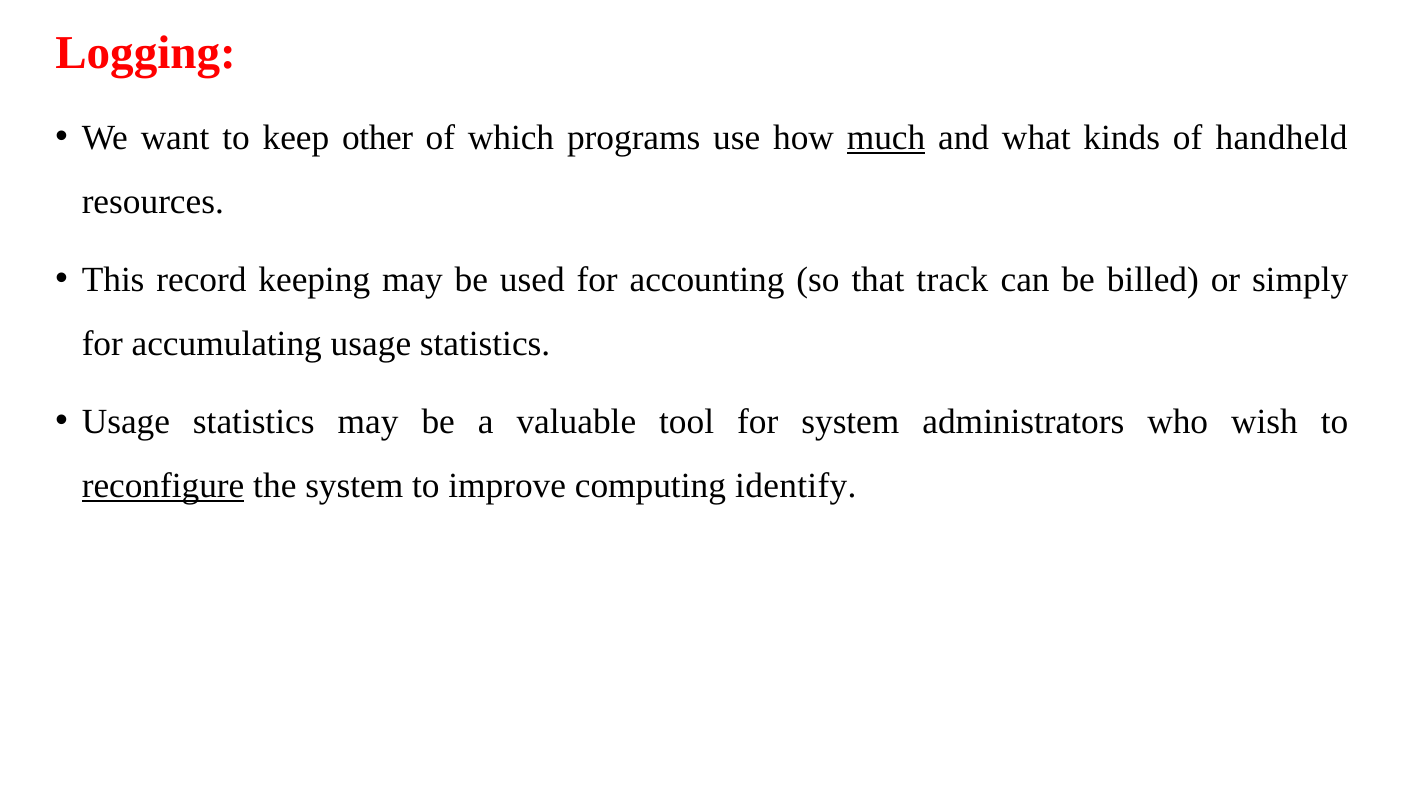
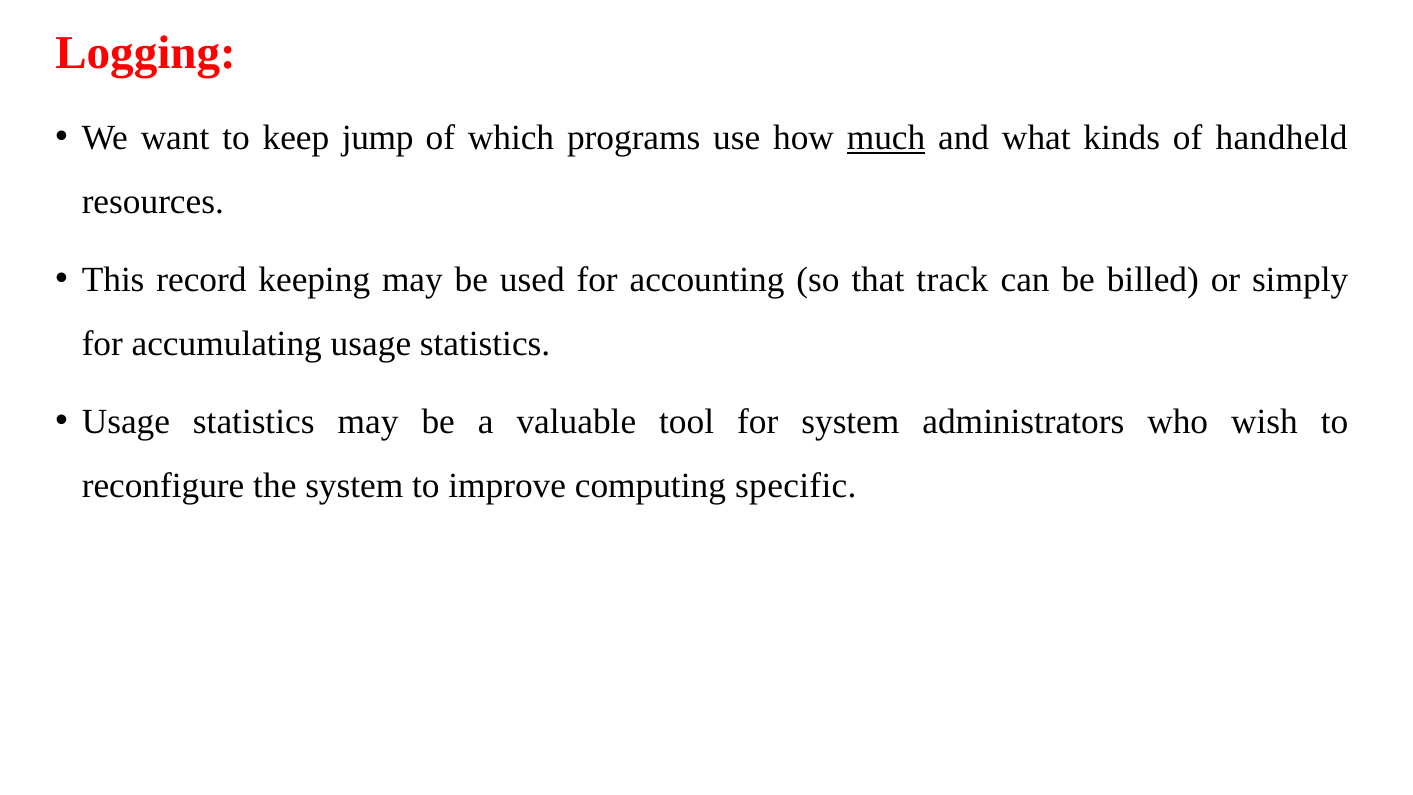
other: other -> jump (378, 138)
reconfigure underline: present -> none (163, 486)
identify: identify -> specific (796, 486)
